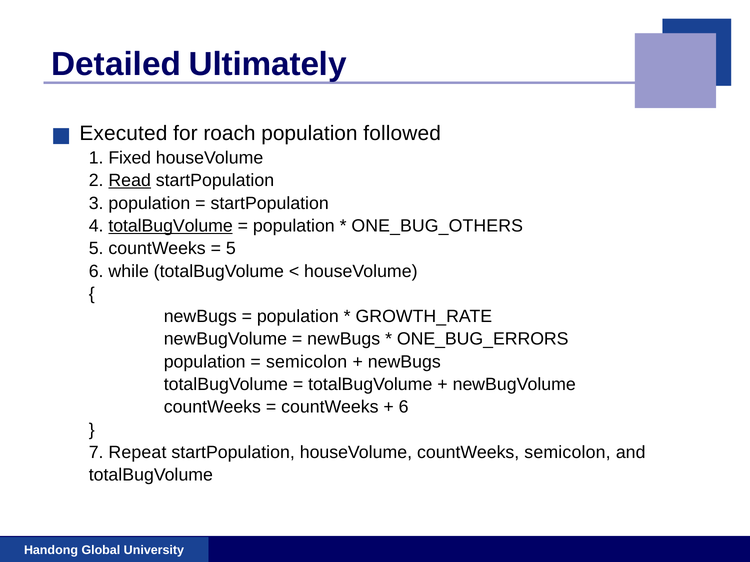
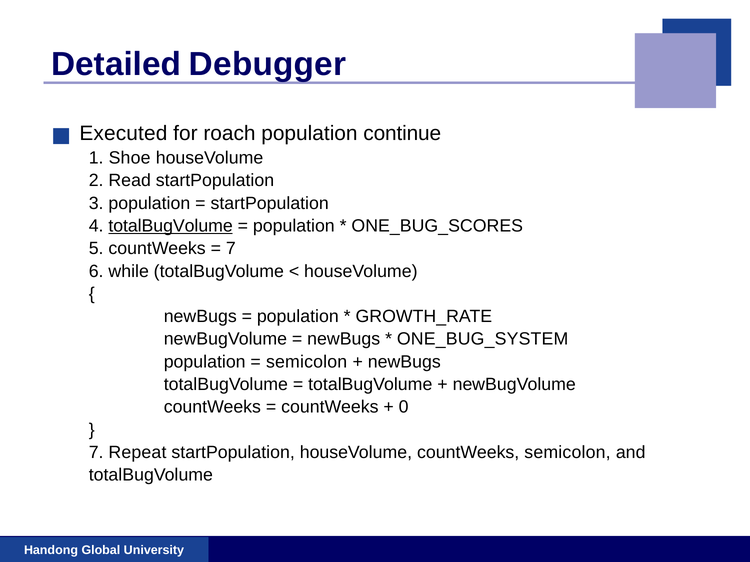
Ultimately: Ultimately -> Debugger (268, 64)
followed: followed -> continue (402, 134)
Fixed: Fixed -> Shoe (130, 158)
Read underline: present -> none (130, 181)
ONE_BUG_OTHERS: ONE_BUG_OTHERS -> ONE_BUG_SCORES (437, 226)
5: 5 -> 7 (231, 249)
ONE_BUG_ERRORS: ONE_BUG_ERRORS -> ONE_BUG_SYSTEM (483, 339)
6: 6 -> 0 (404, 407)
